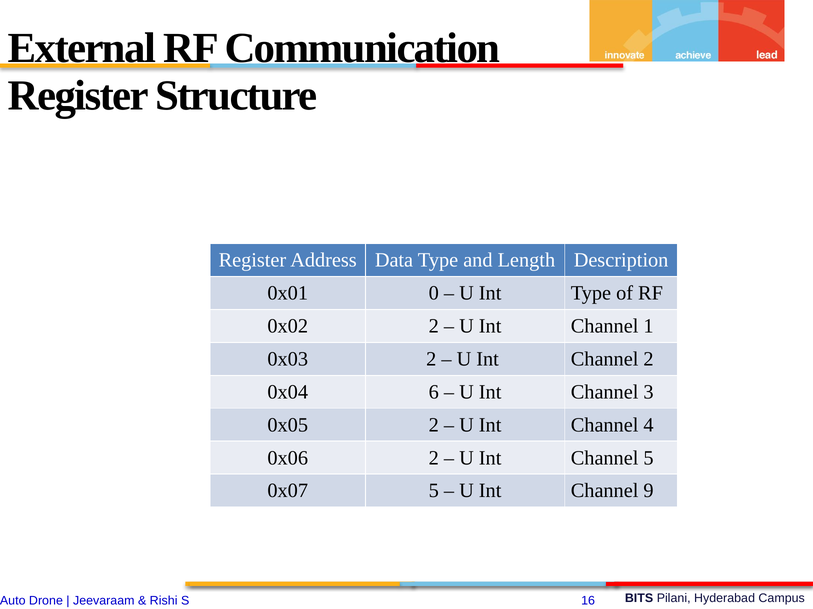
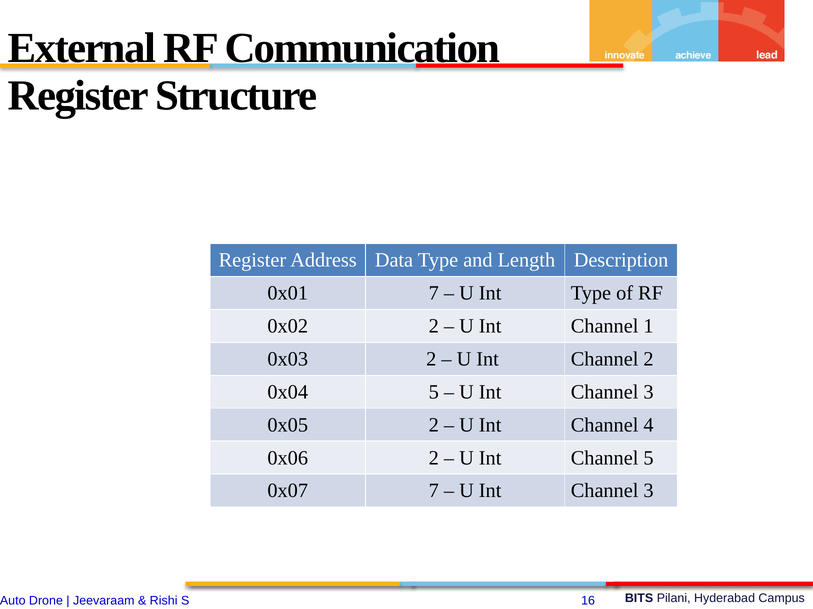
0x01 0: 0 -> 7 (434, 294)
0x04 6: 6 -> 5 (434, 392)
0x07 5: 5 -> 7 (434, 491)
9: 9 -> 3 (649, 491)
